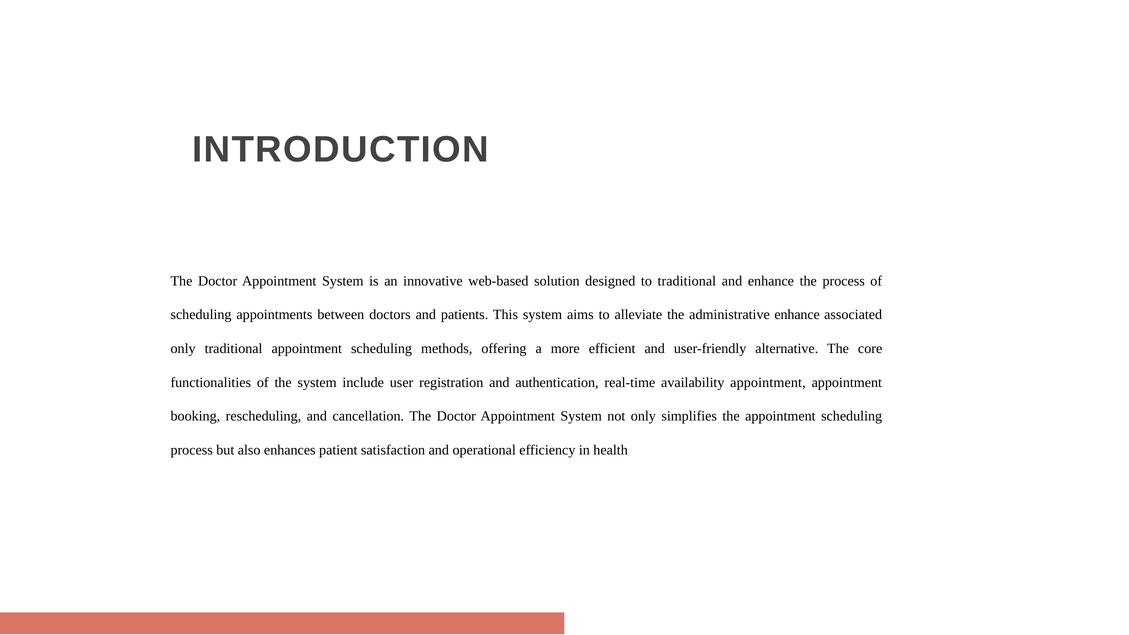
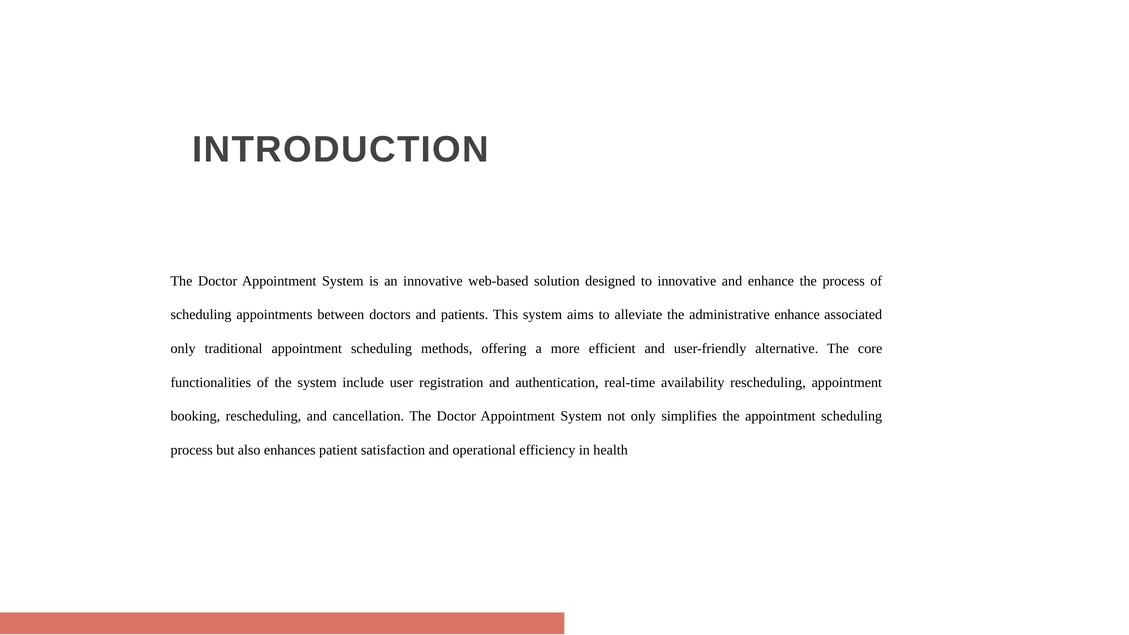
to traditional: traditional -> innovative (687, 281)
availability appointment: appointment -> rescheduling (768, 383)
